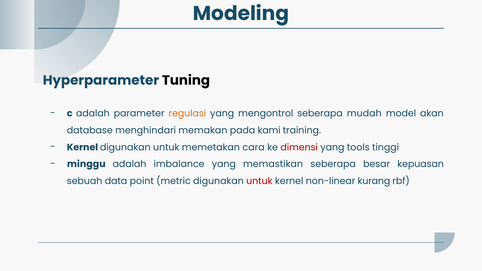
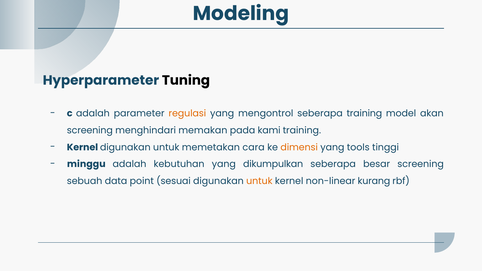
seberapa mudah: mudah -> training (364, 114)
database: database -> screening (90, 131)
dimensi colour: red -> orange (299, 147)
imbalance: imbalance -> kebutuhan (179, 164)
memastikan: memastikan -> dikumpulkan (273, 164)
besar kepuasan: kepuasan -> screening (421, 164)
metric: metric -> sesuai (174, 181)
untuk colour: red -> orange (259, 181)
